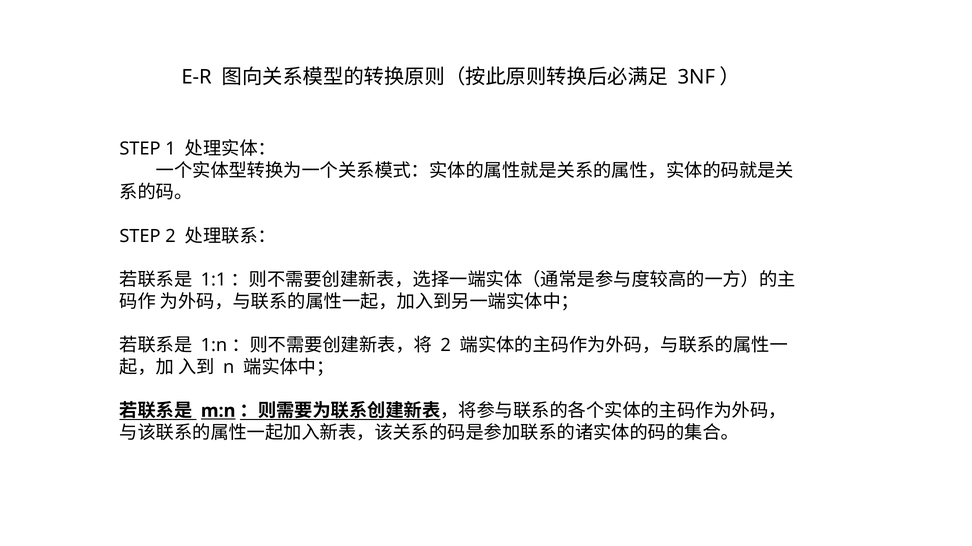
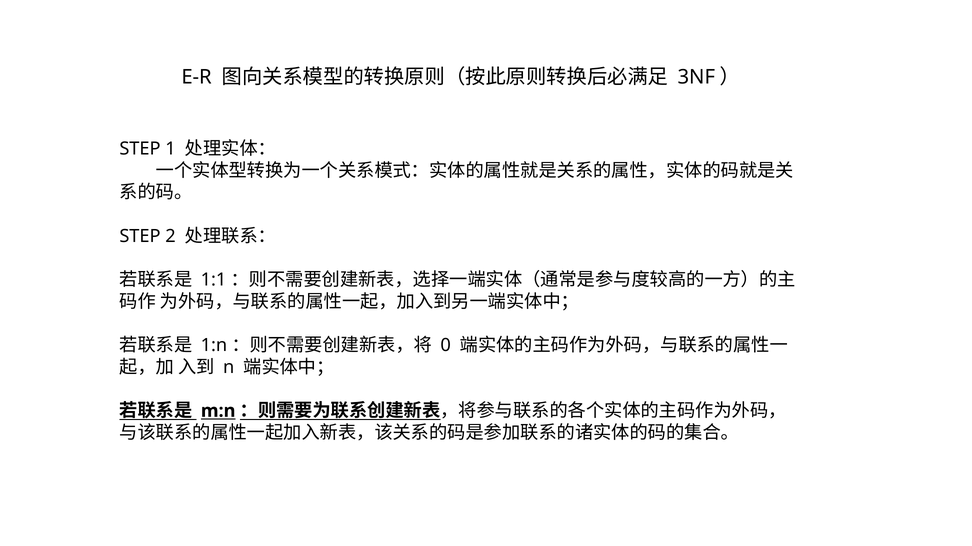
2: 2 -> 0 (446, 346)
